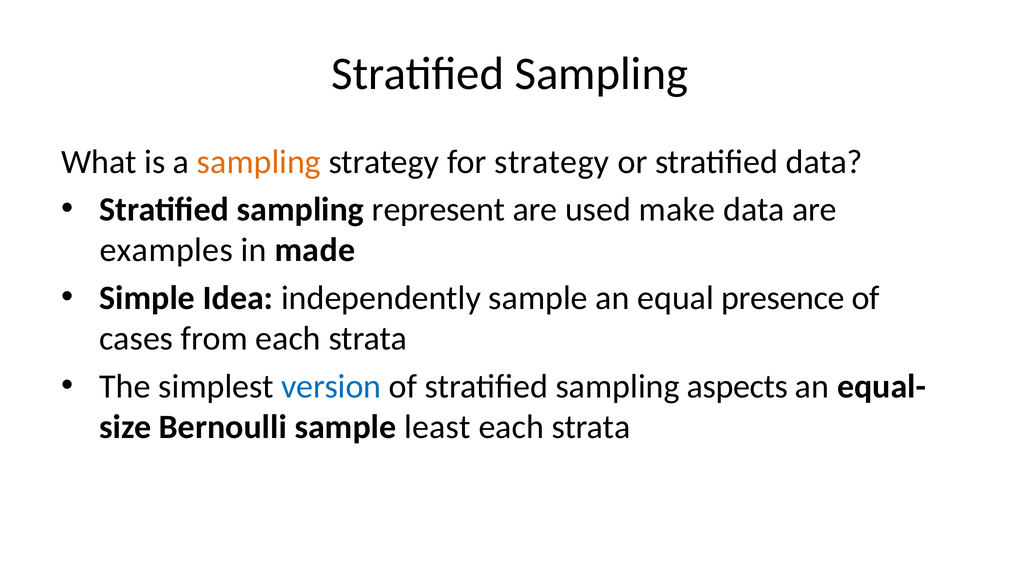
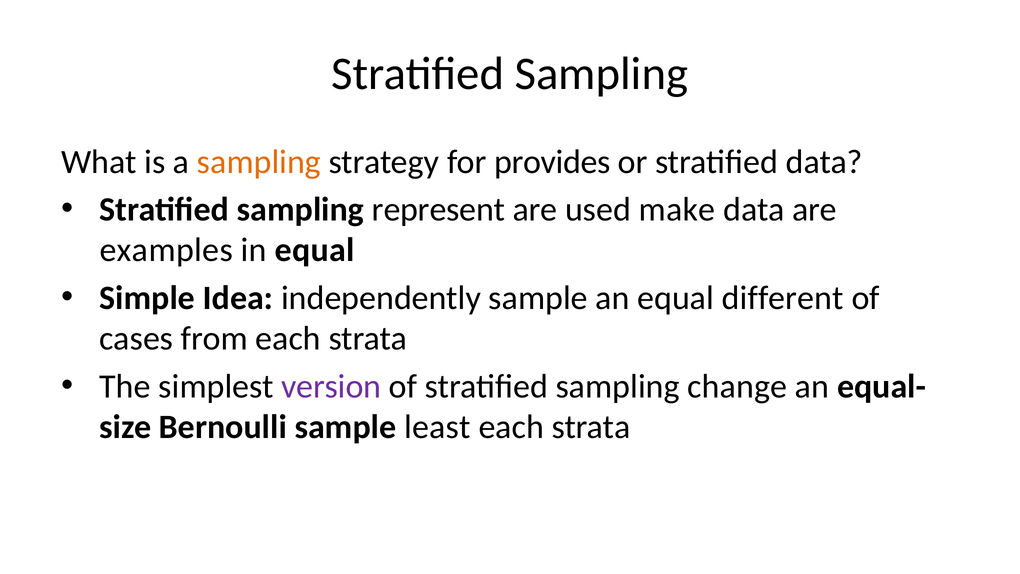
for strategy: strategy -> provides (552, 162)
in made: made -> equal (315, 250)
presence: presence -> different (783, 298)
version colour: blue -> purple (331, 386)
aspects: aspects -> change (737, 386)
